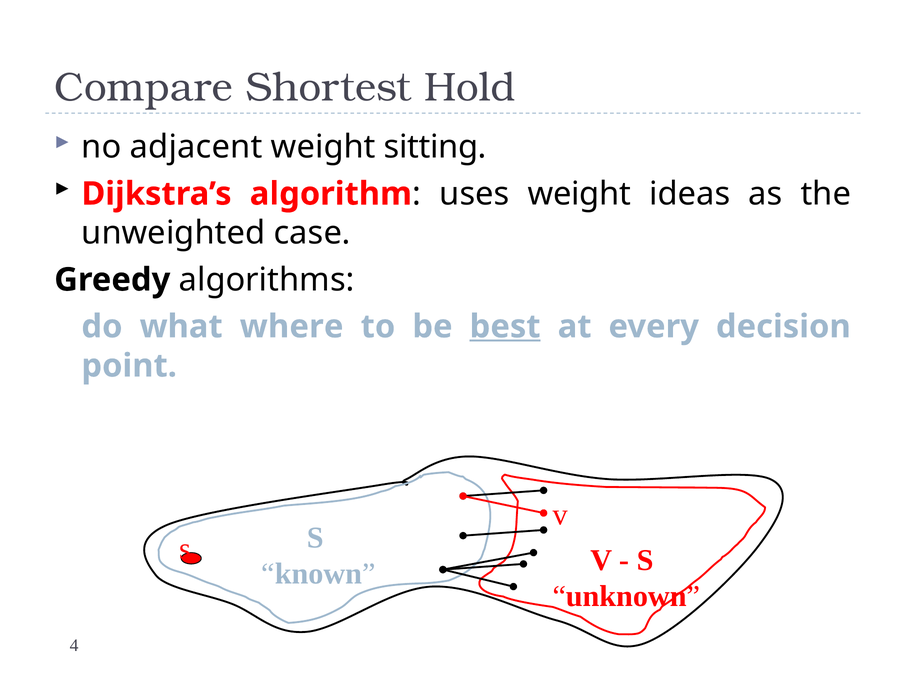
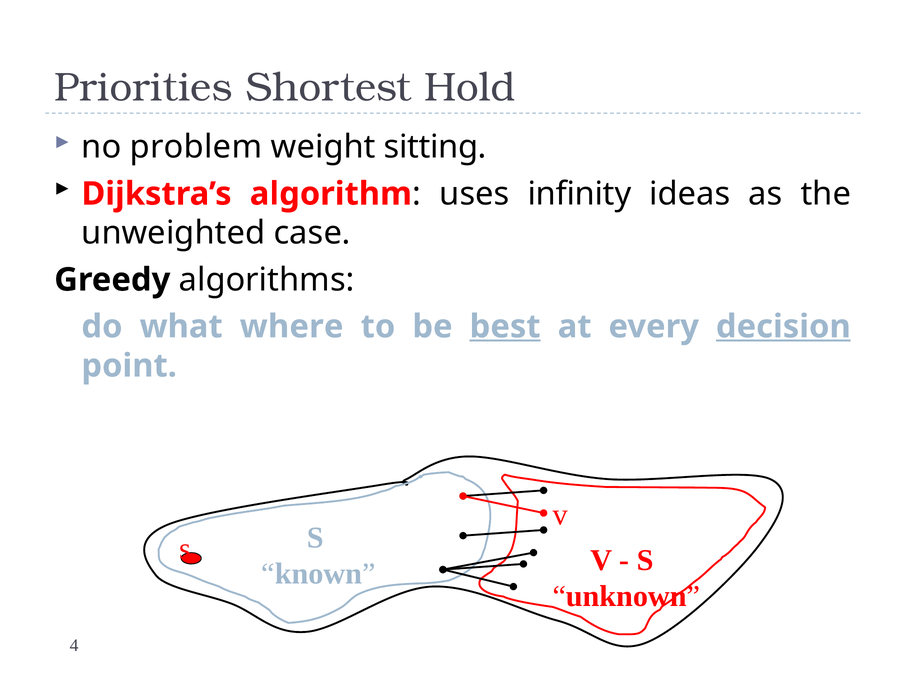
Compare: Compare -> Priorities (143, 87)
adjacent: adjacent -> problem (196, 147)
uses weight: weight -> infinity (579, 194)
decision underline: none -> present (783, 327)
